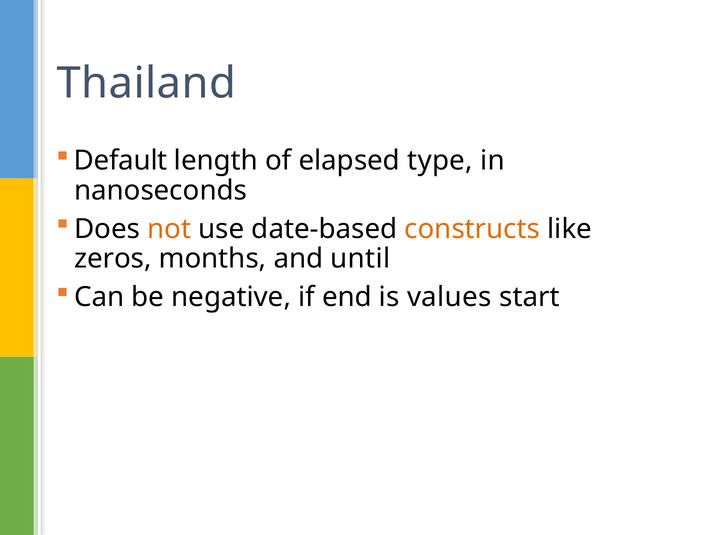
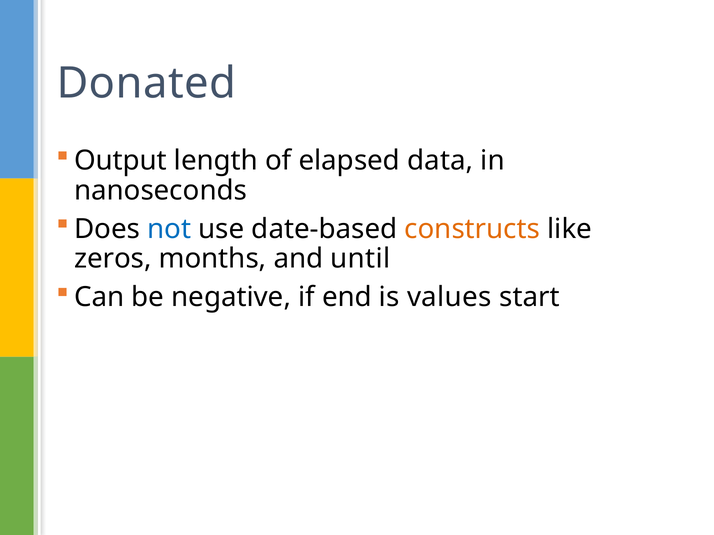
Thailand: Thailand -> Donated (146, 83)
Default: Default -> Output (120, 161)
type: type -> data (440, 161)
not colour: orange -> blue (169, 229)
